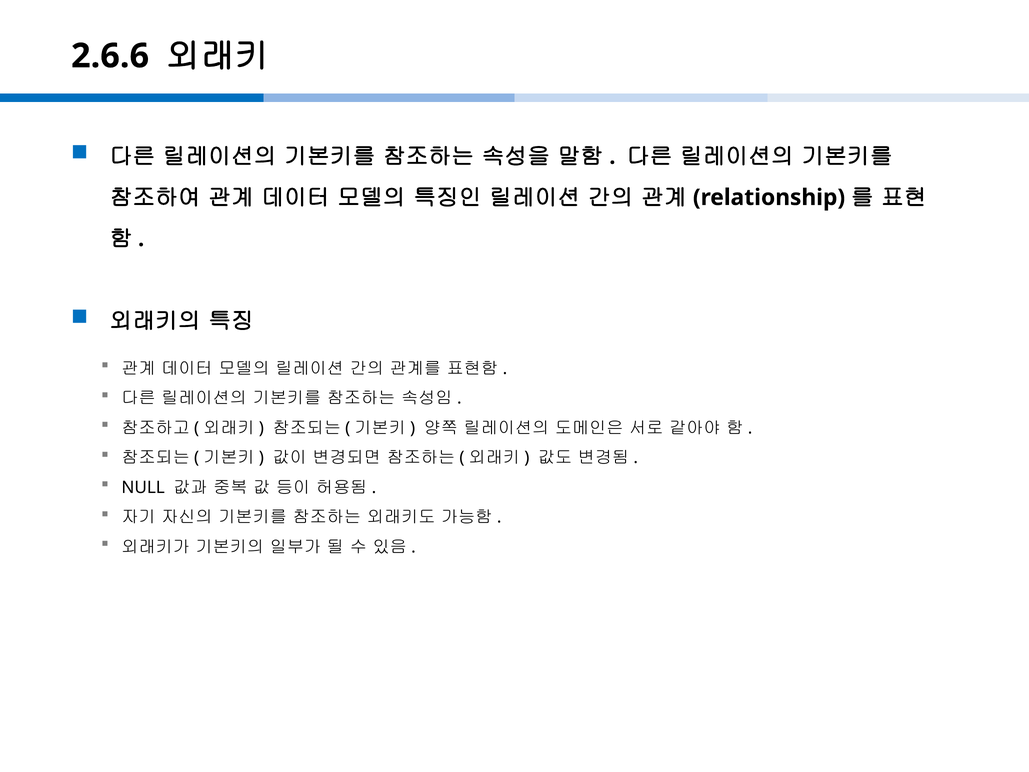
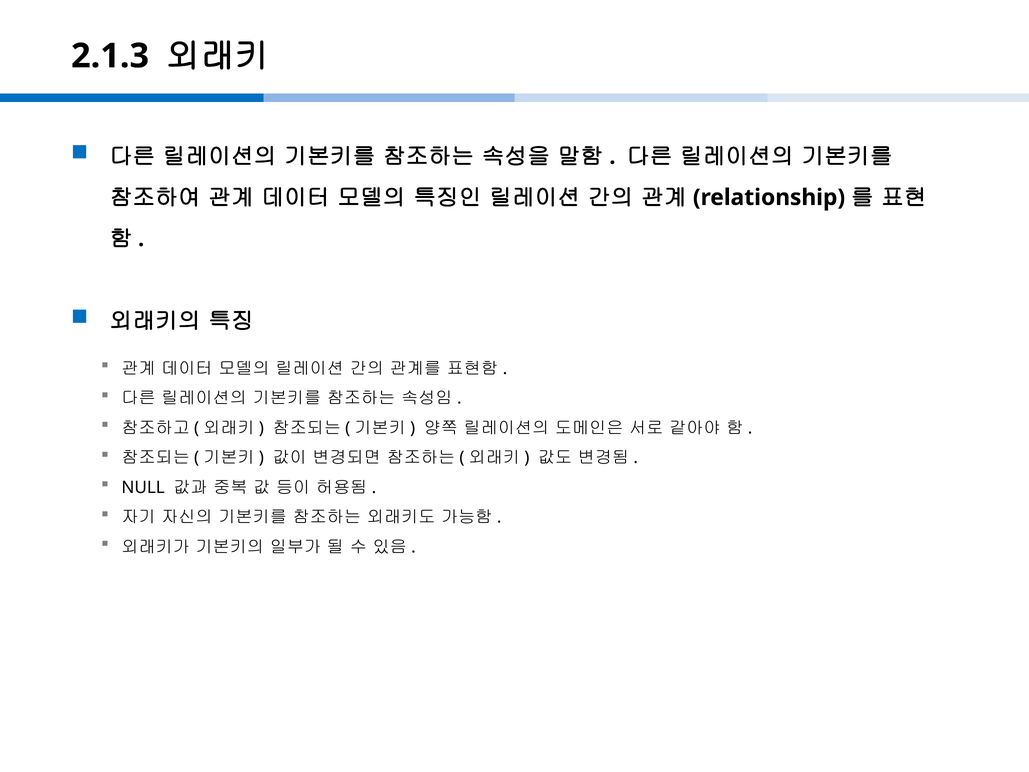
2.6.6: 2.6.6 -> 2.1.3 (110, 56)
